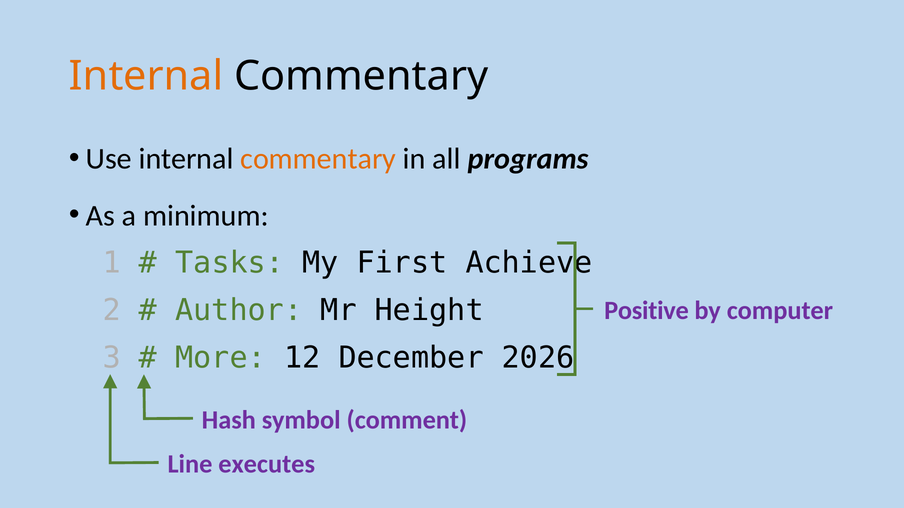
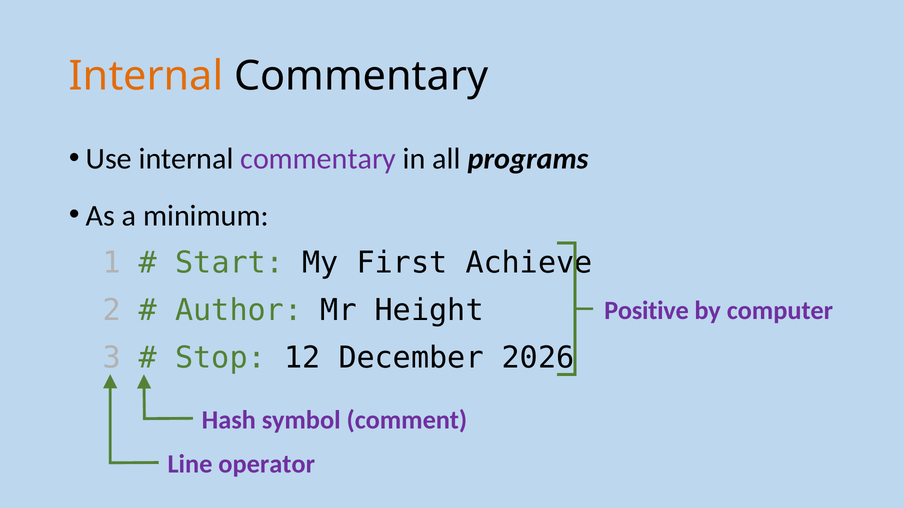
commentary colour: orange -> purple (318, 159)
Tasks: Tasks -> Start (230, 263)
More: More -> Stop (221, 358)
executes: executes -> operator (267, 465)
